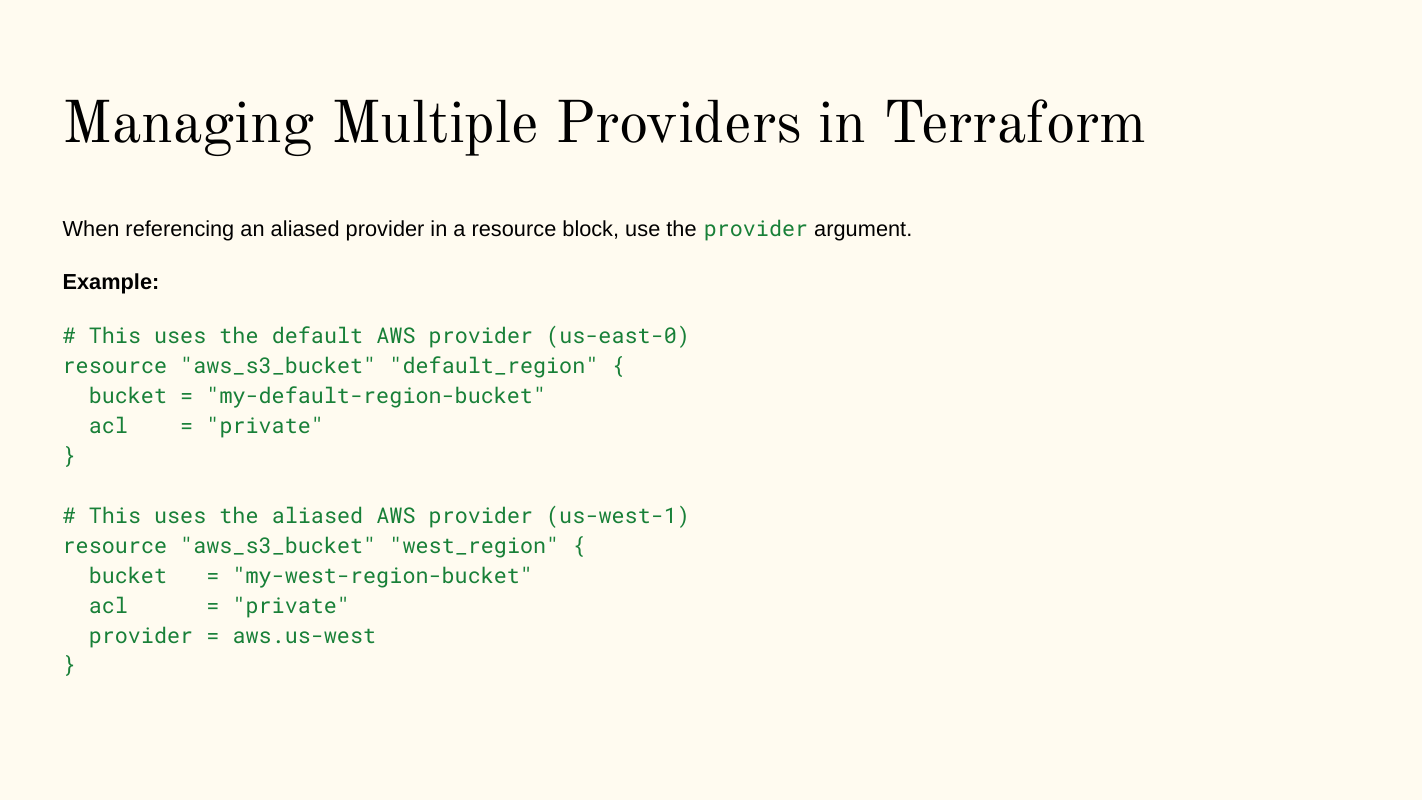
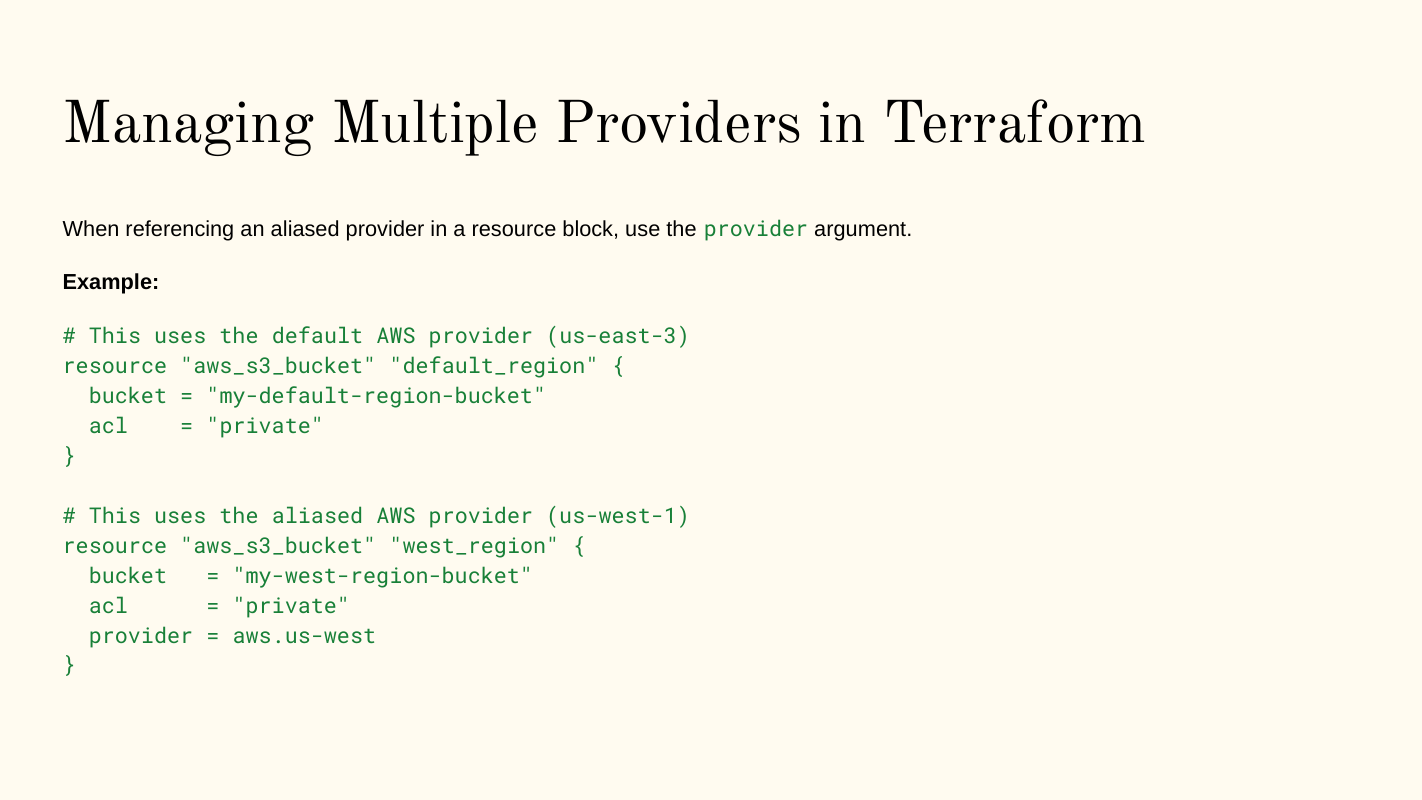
us-east-0: us-east-0 -> us-east-3 (618, 336)
